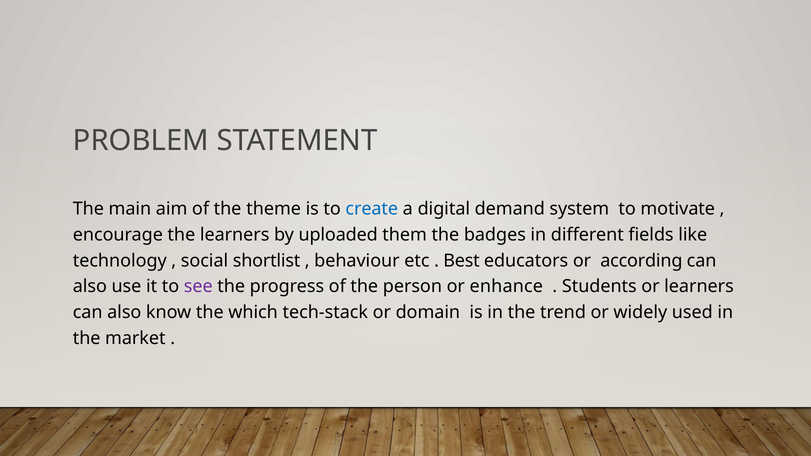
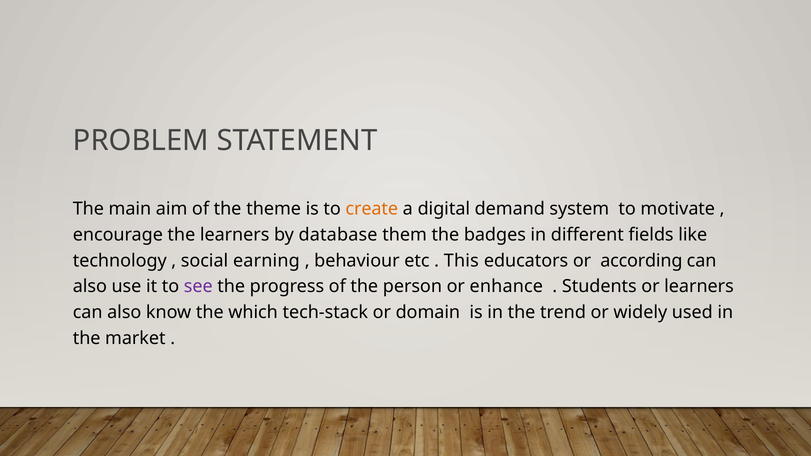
create colour: blue -> orange (372, 209)
uploaded: uploaded -> database (338, 235)
shortlist: shortlist -> earning (266, 261)
Best: Best -> This (461, 261)
